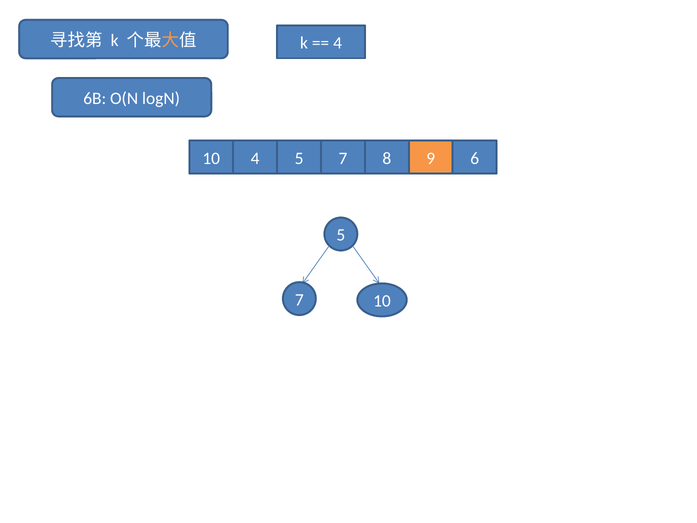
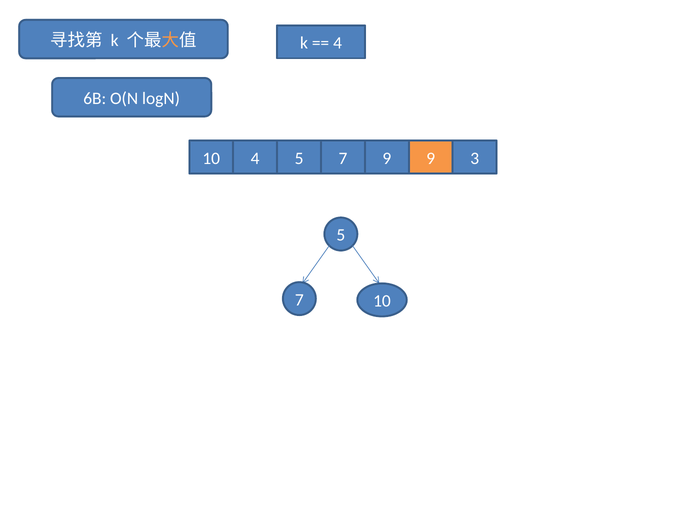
7 8: 8 -> 9 (387, 158)
6: 6 -> 3 (475, 158)
